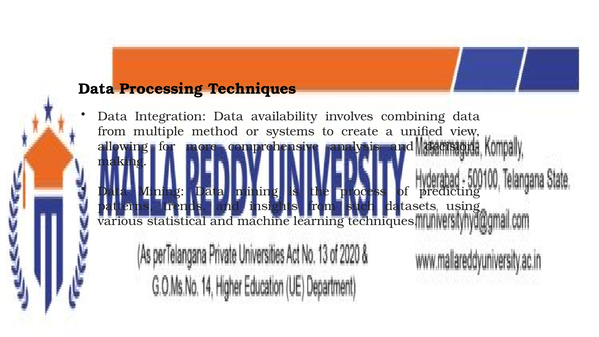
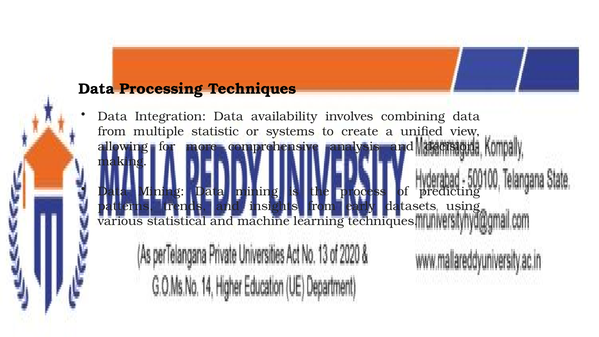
method: method -> statistic (215, 131)
such: such -> early (361, 206)
